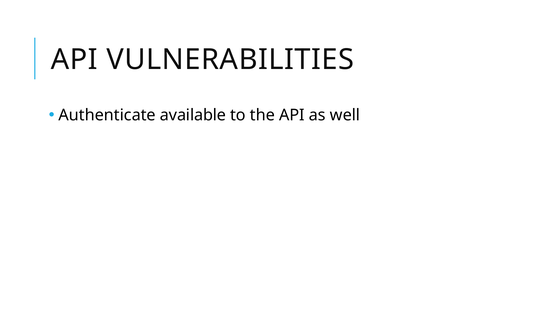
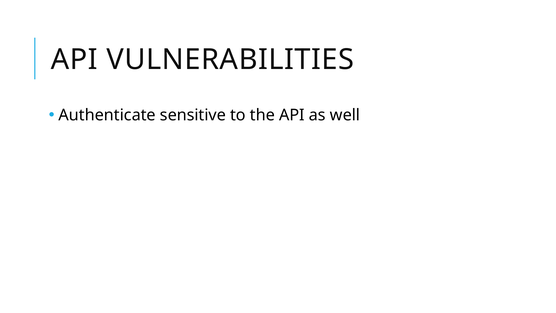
available: available -> sensitive (193, 115)
